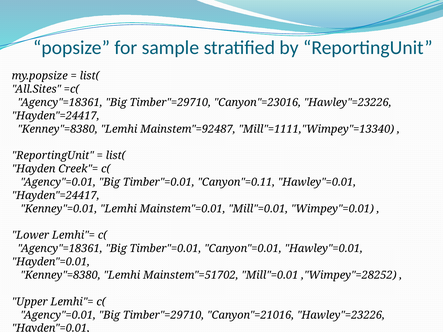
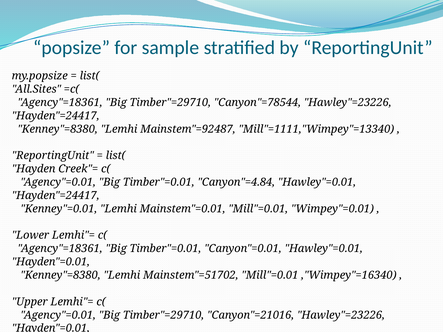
Canyon"=23016: Canyon"=23016 -> Canyon"=78544 (257, 103)
Canyon"=0.11: Canyon"=0.11 -> Canyon"=4.84 (236, 182)
,"Wimpey"=28252: ,"Wimpey"=28252 -> ,"Wimpey"=16340 (349, 275)
